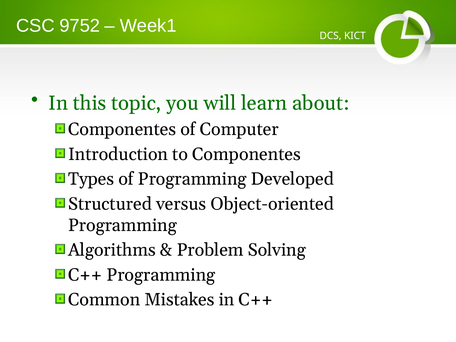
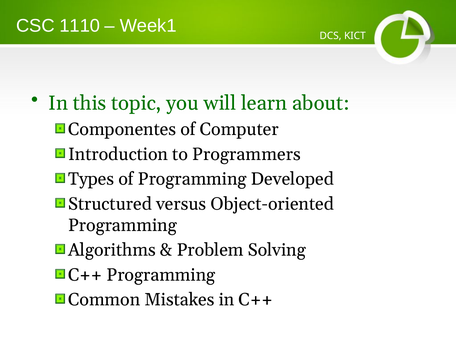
9752: 9752 -> 1110 (80, 26)
to Componentes: Componentes -> Programmers (246, 154)
